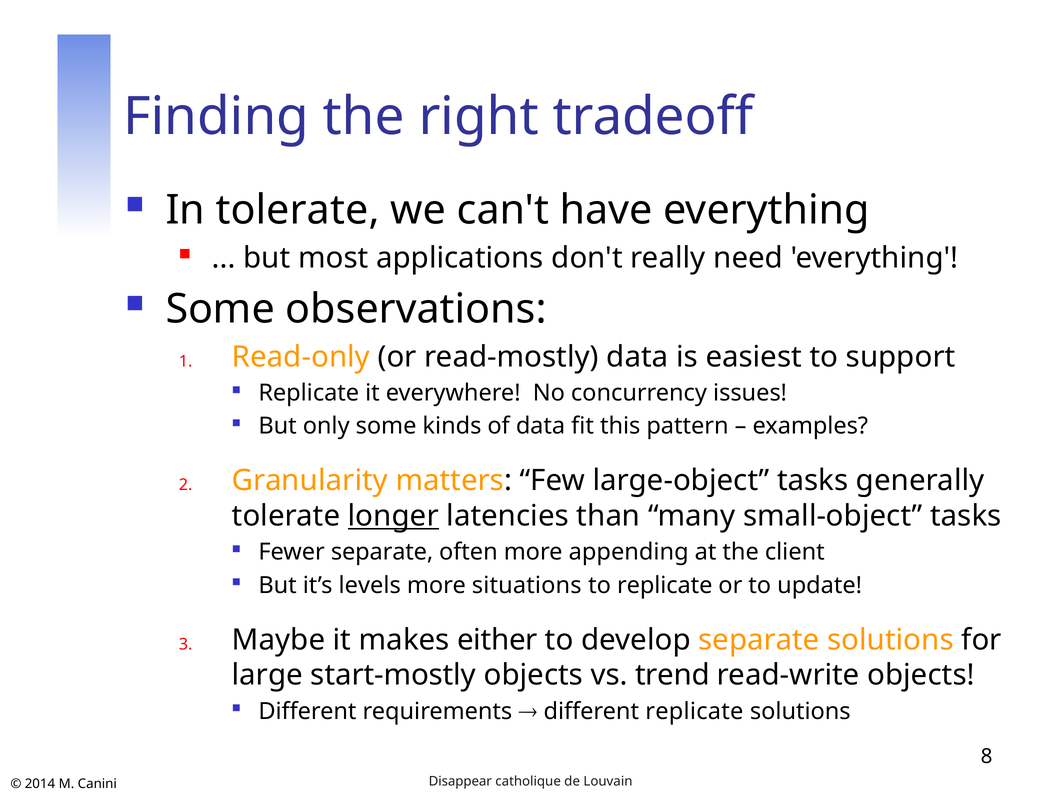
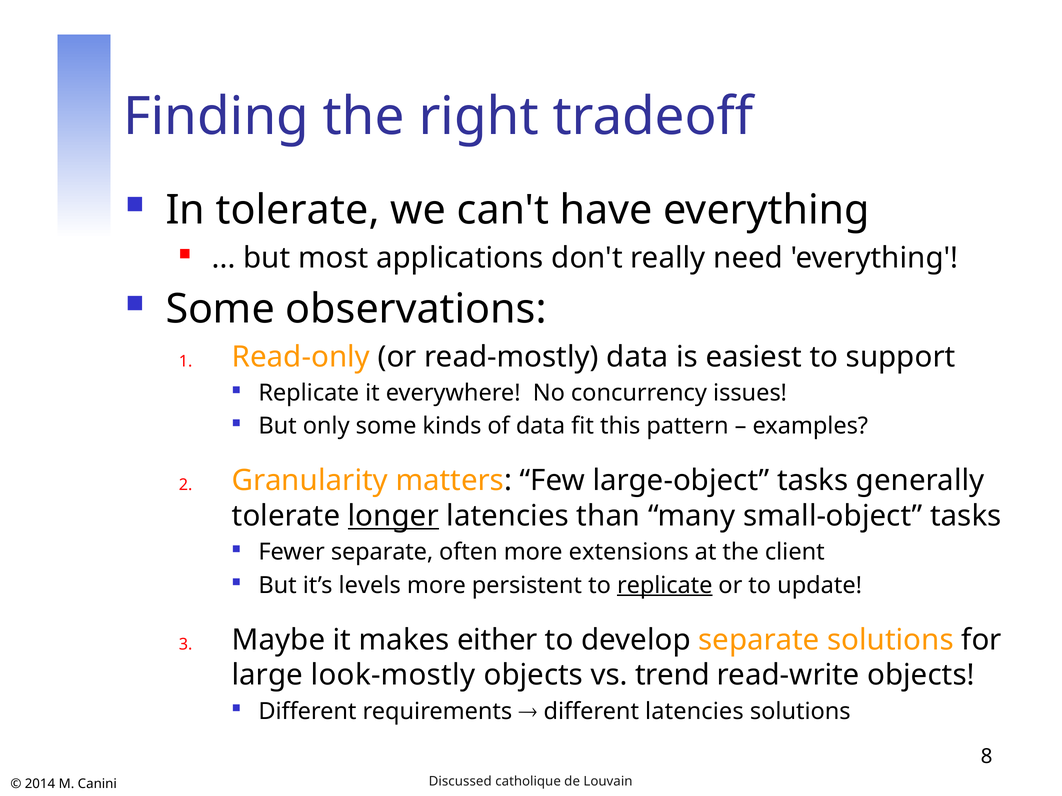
appending: appending -> extensions (629, 553)
situations: situations -> persistent (527, 586)
replicate underline: none -> present (665, 586)
start-mostly: start-mostly -> look-mostly (393, 676)
different replicate: replicate -> latencies (694, 712)
Disappear: Disappear -> Discussed (460, 782)
